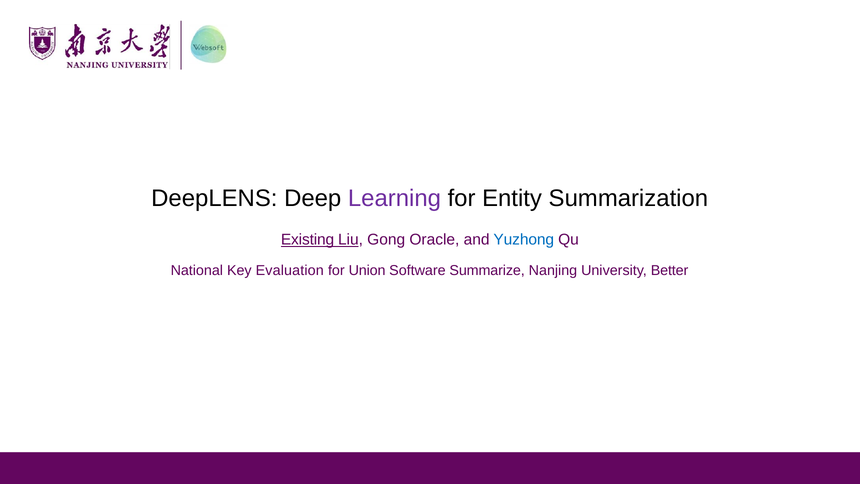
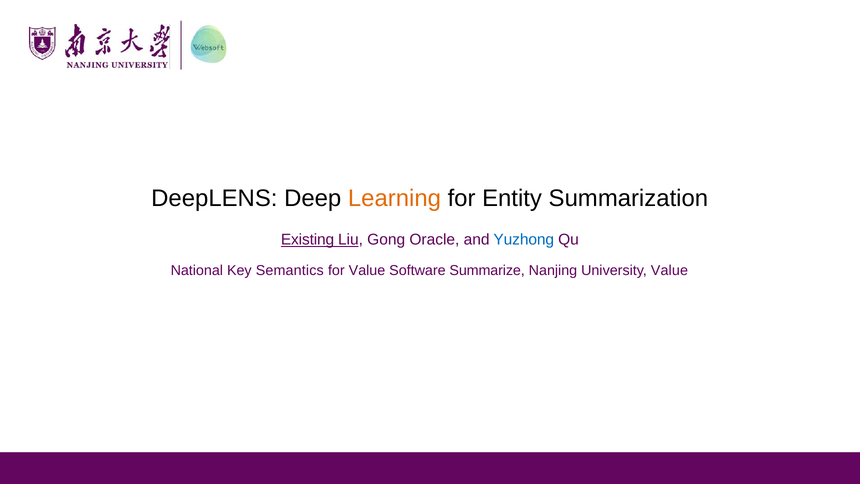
Learning colour: purple -> orange (394, 198)
Evaluation: Evaluation -> Semantics (290, 270)
for Union: Union -> Value (367, 270)
University Better: Better -> Value (669, 270)
